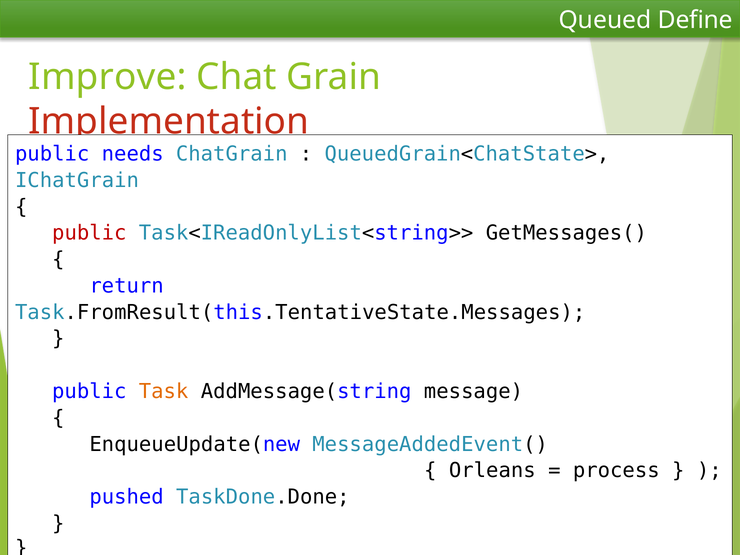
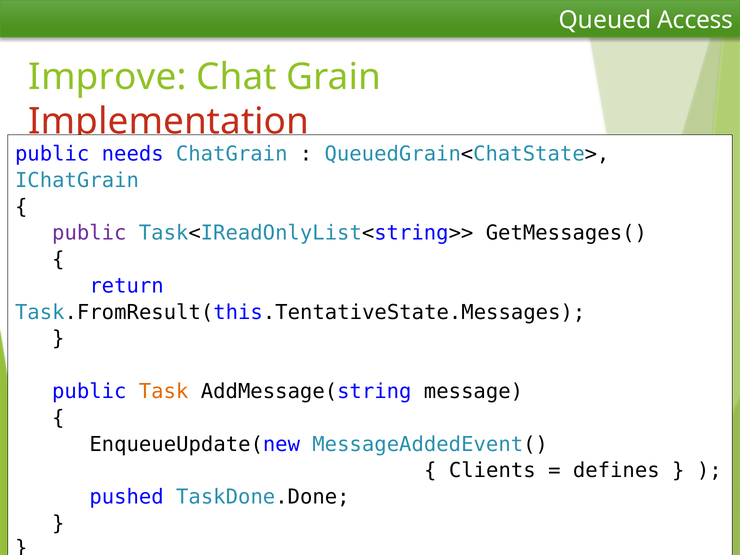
Define: Define -> Access (695, 20)
public colour: red -> purple (89, 233)
Orleans: Orleans -> Clients (492, 471)
process: process -> defines (616, 471)
